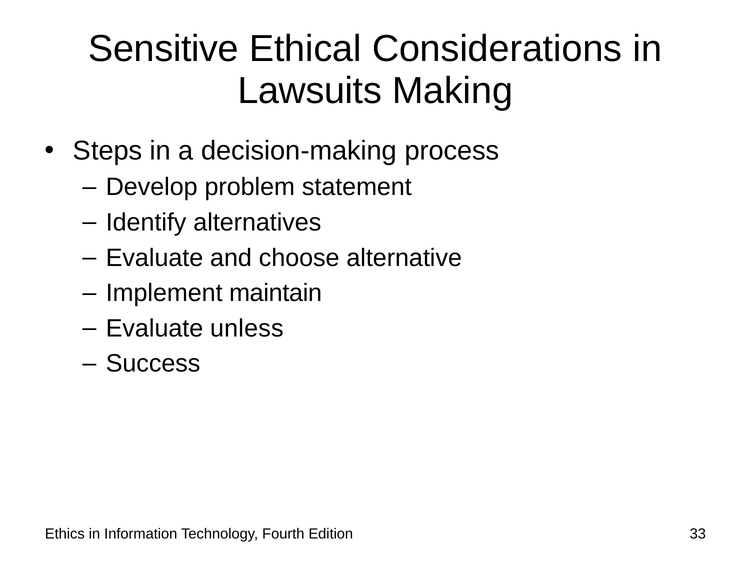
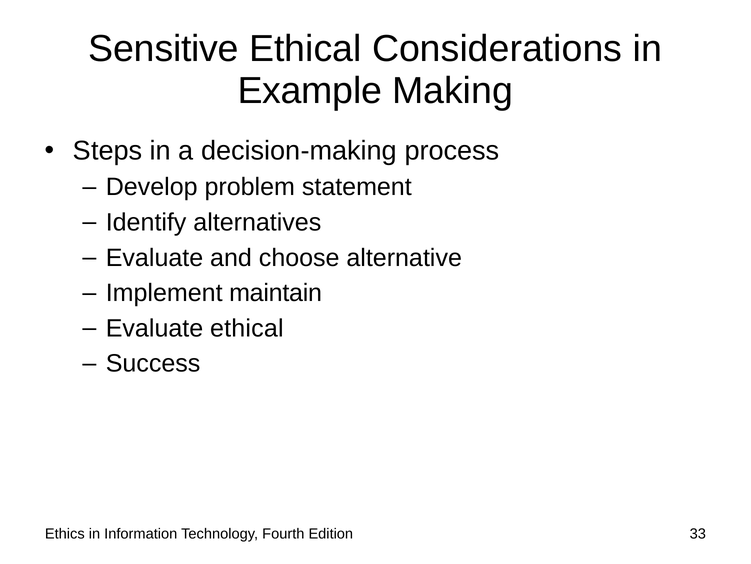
Lawsuits: Lawsuits -> Example (310, 91)
Evaluate unless: unless -> ethical (247, 328)
